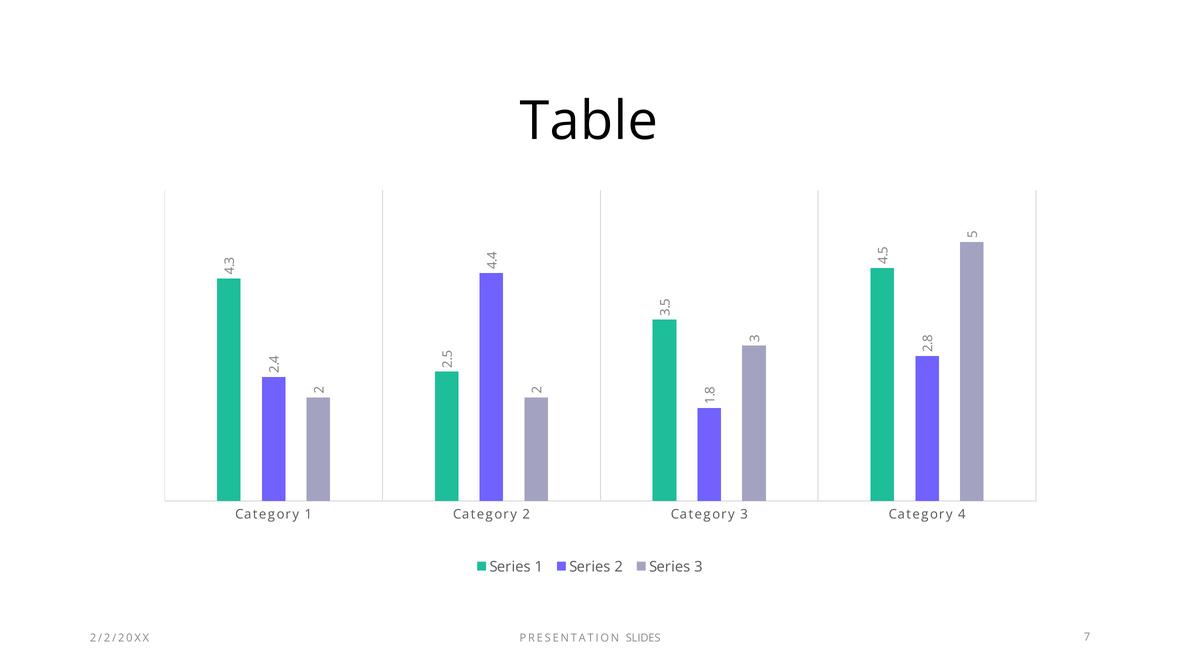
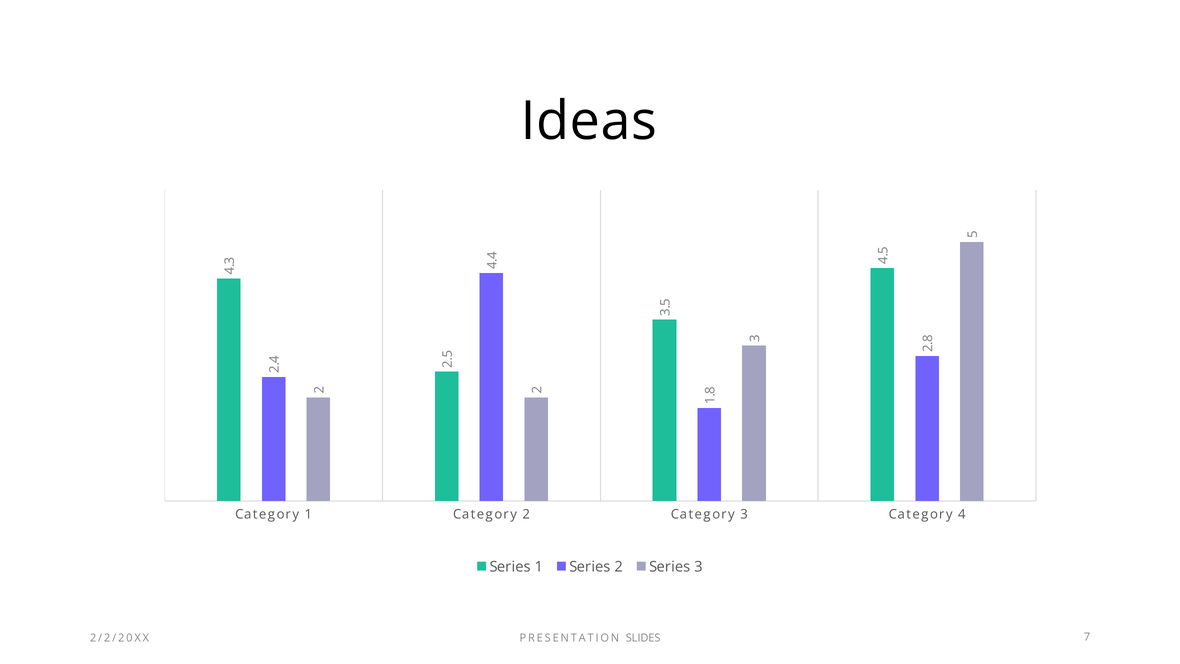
Table: Table -> Ideas (589, 122)
